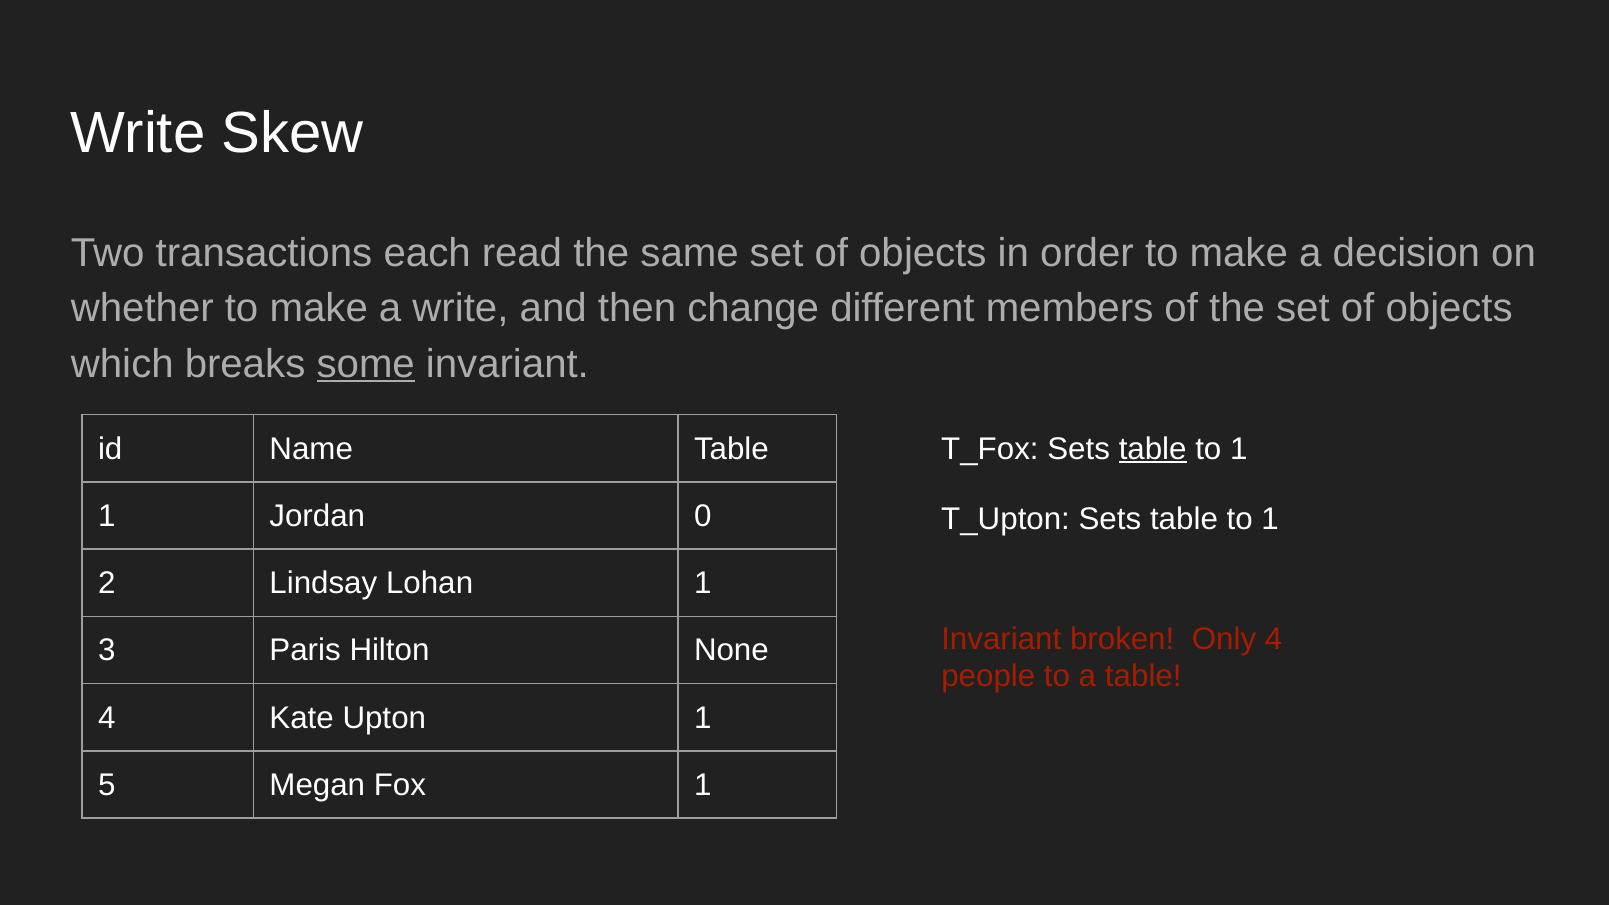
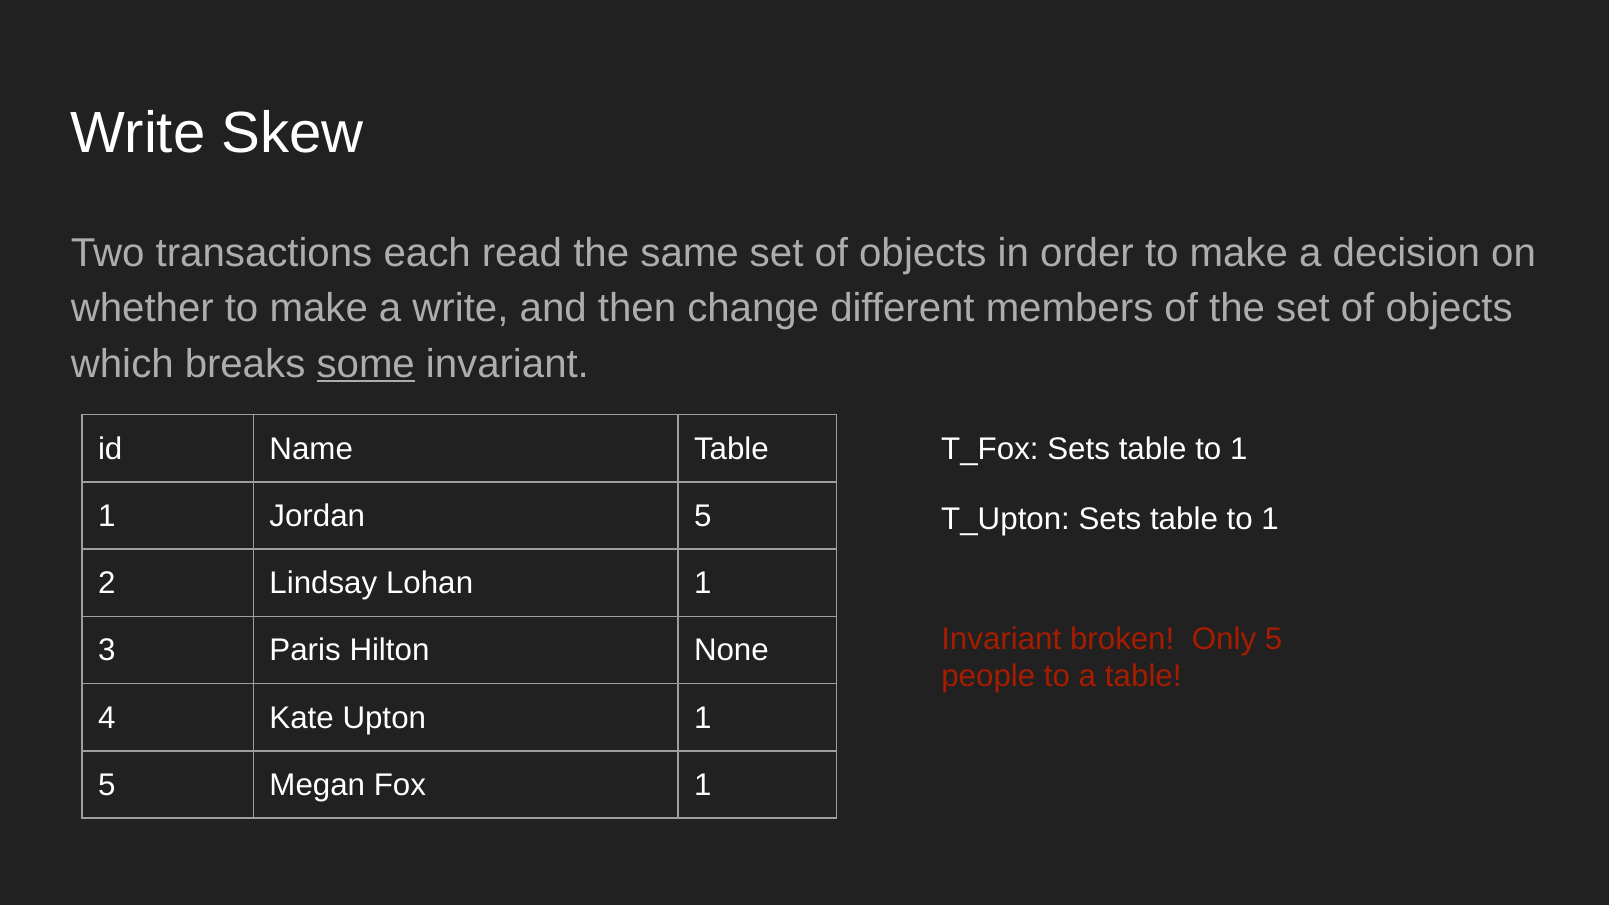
table underline: present -> none (1153, 449)
Jordan 0: 0 -> 5 (703, 516)
Only 4: 4 -> 5 (1274, 639)
